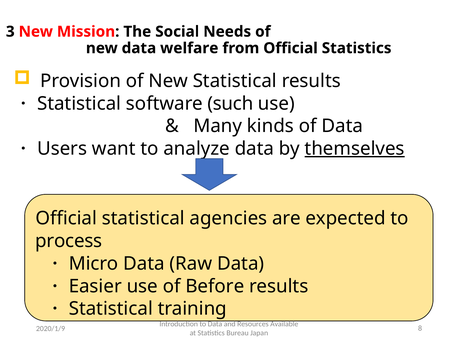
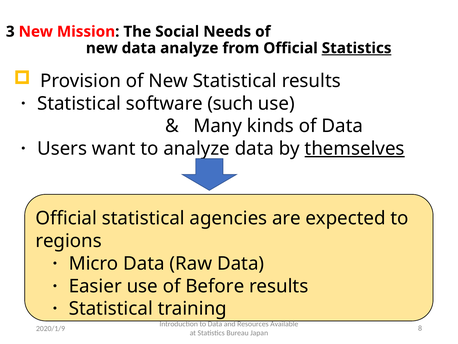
data welfare: welfare -> analyze (189, 48)
Statistics underline: none -> present (357, 48)
process: process -> regions (69, 241)
